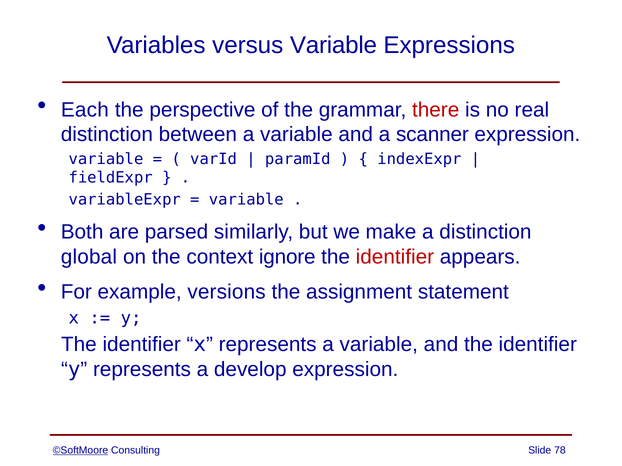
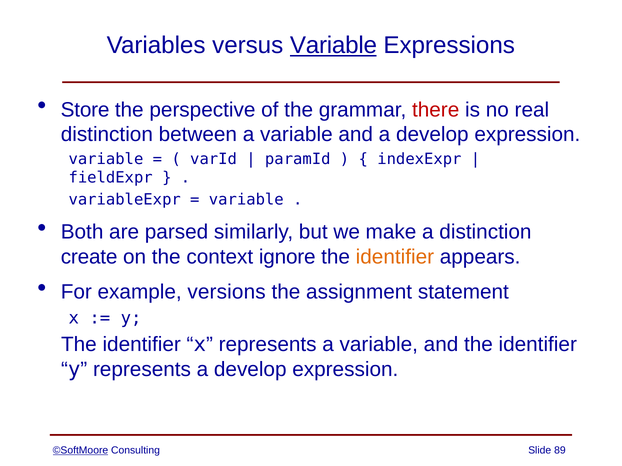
Variable underline: none -> present (333, 45)
Each: Each -> Store (85, 110)
and a scanner: scanner -> develop (432, 135)
global: global -> create (89, 257)
identifier colour: red -> orange (395, 257)
78: 78 -> 89 (560, 451)
